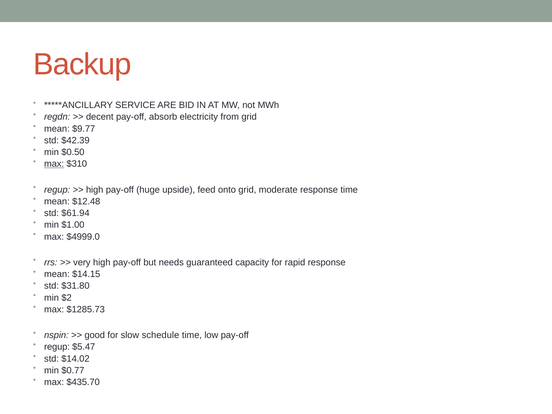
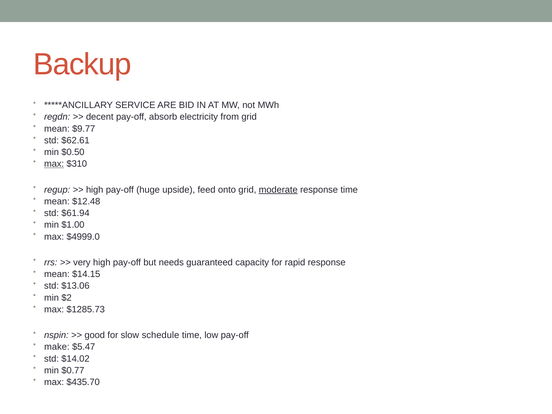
$42.39: $42.39 -> $62.61 (75, 140)
moderate underline: none -> present (278, 190)
$31.80: $31.80 -> $13.06 (75, 286)
regup: regup -> make (57, 347)
